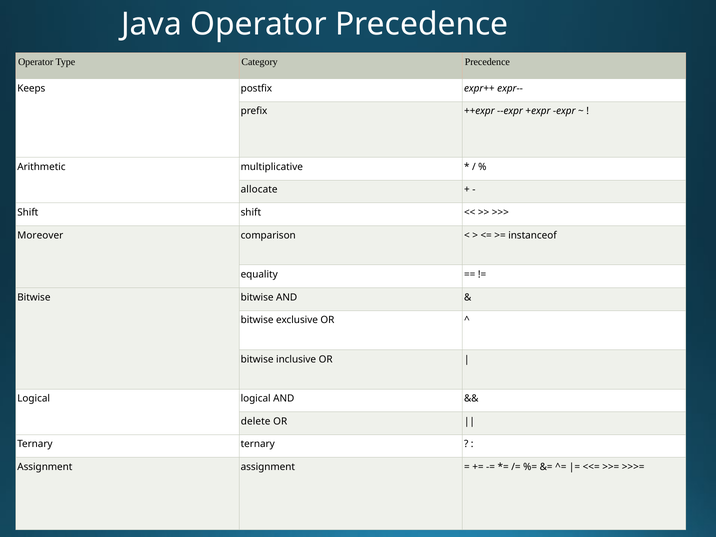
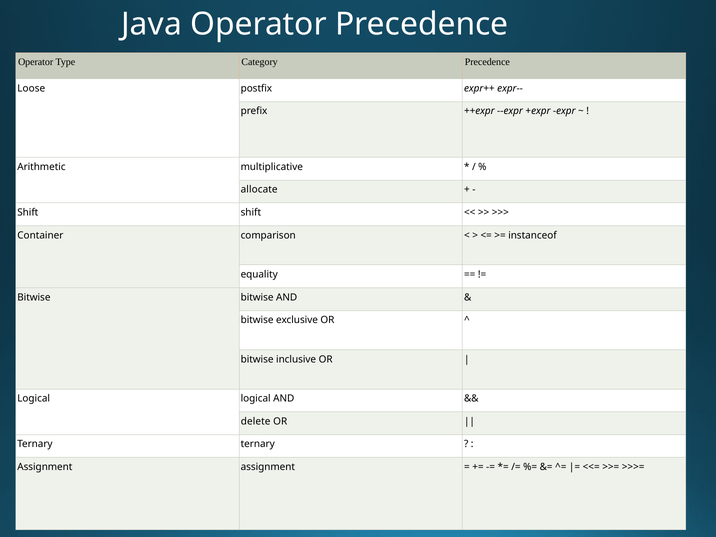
Keeps: Keeps -> Loose (31, 88)
Moreover: Moreover -> Container (40, 235)
